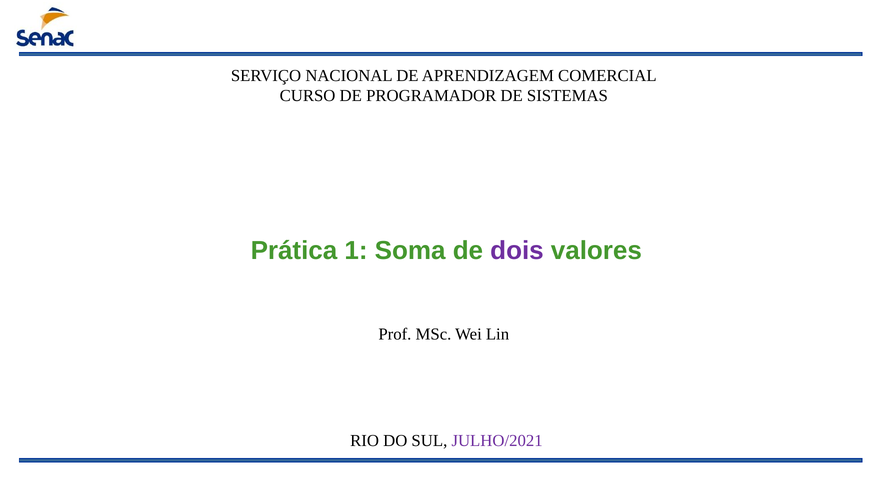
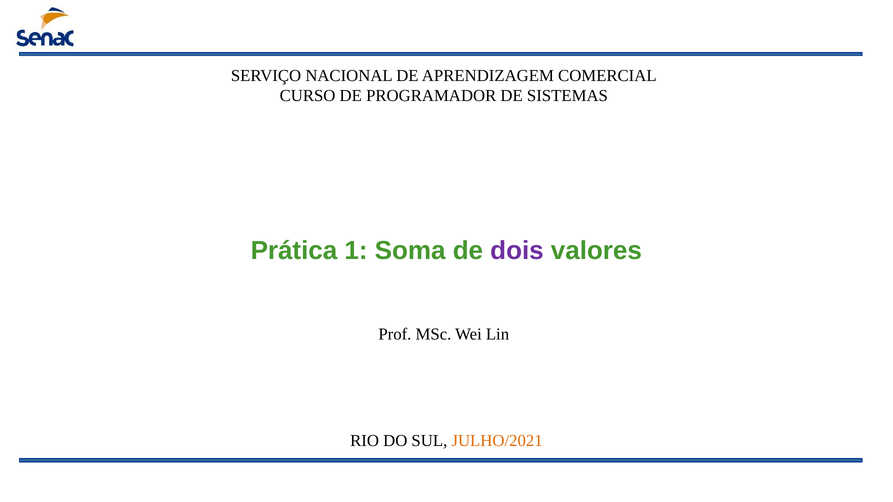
JULHO/2021 colour: purple -> orange (497, 441)
